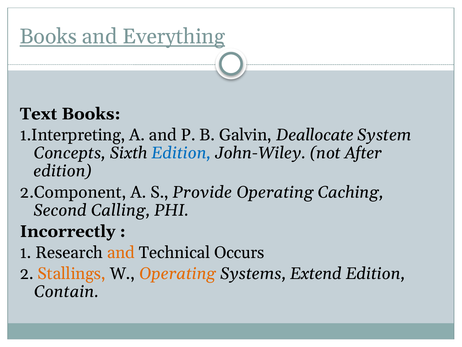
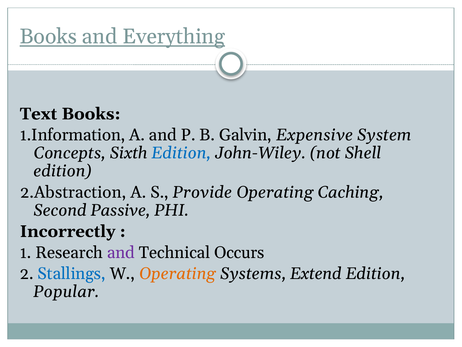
1.Interpreting: 1.Interpreting -> 1.Information (73, 135)
Deallocate: Deallocate -> Expensive (315, 135)
After: After -> Shell (363, 153)
2.Component: 2.Component -> 2.Abstraction (73, 192)
Calling: Calling -> Passive (121, 210)
and colour: orange -> purple (121, 252)
Stallings colour: orange -> blue (72, 273)
Contain: Contain -> Popular (66, 291)
